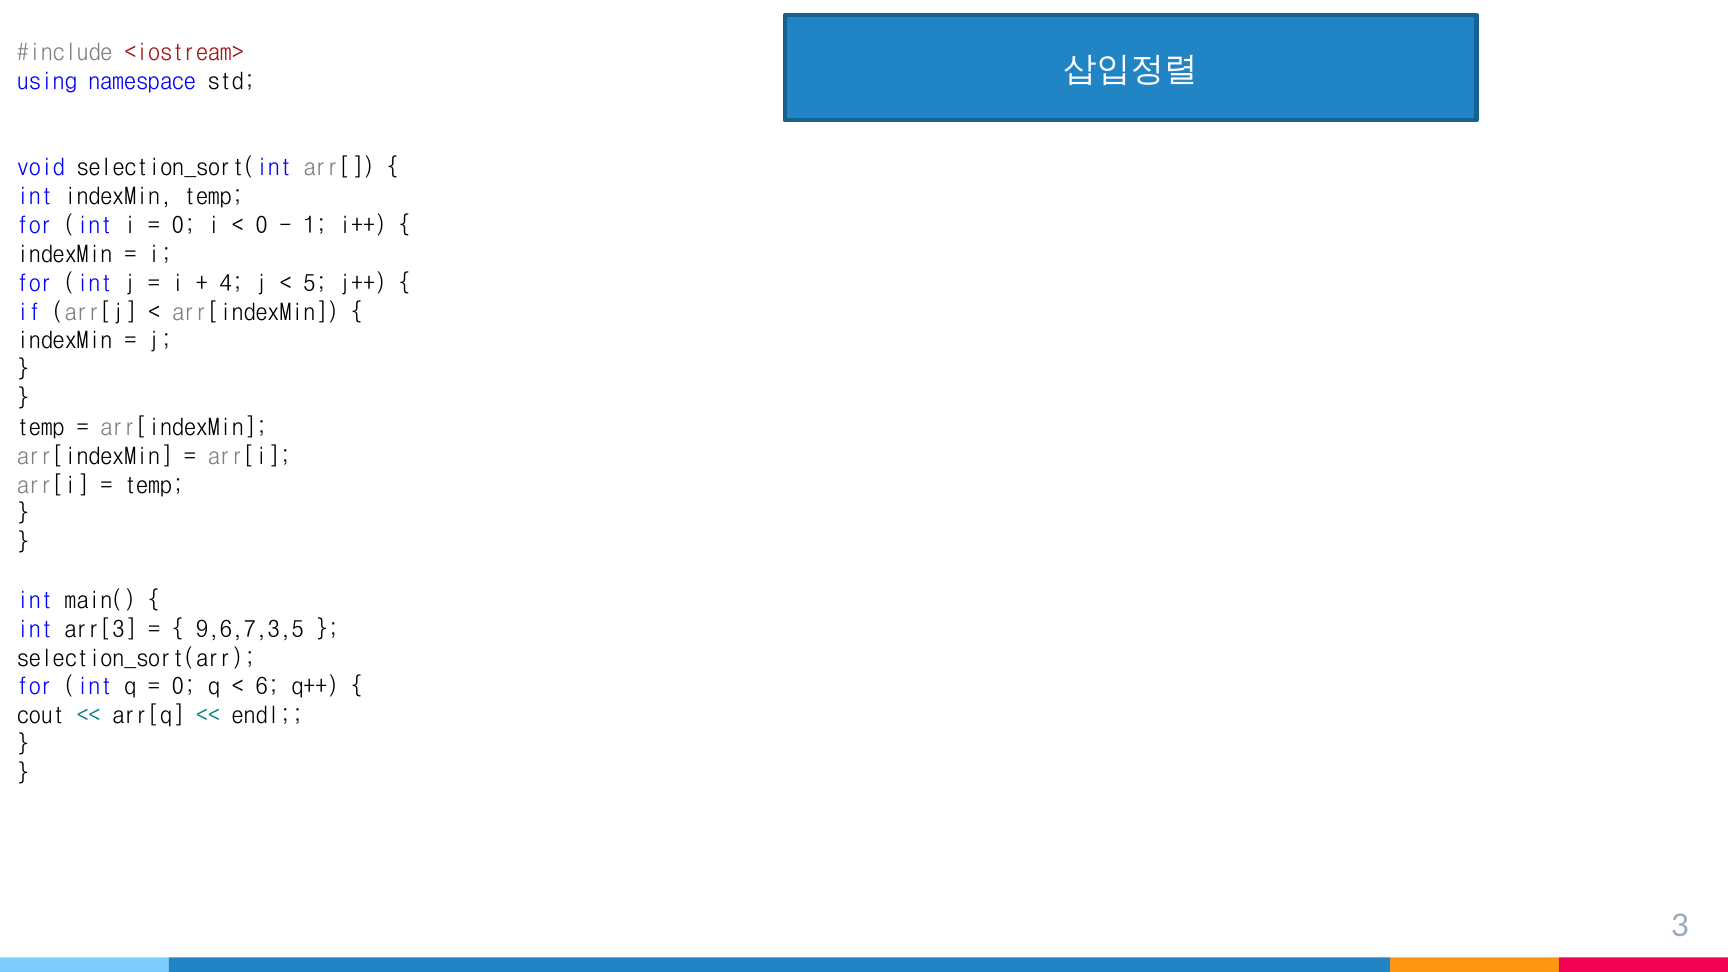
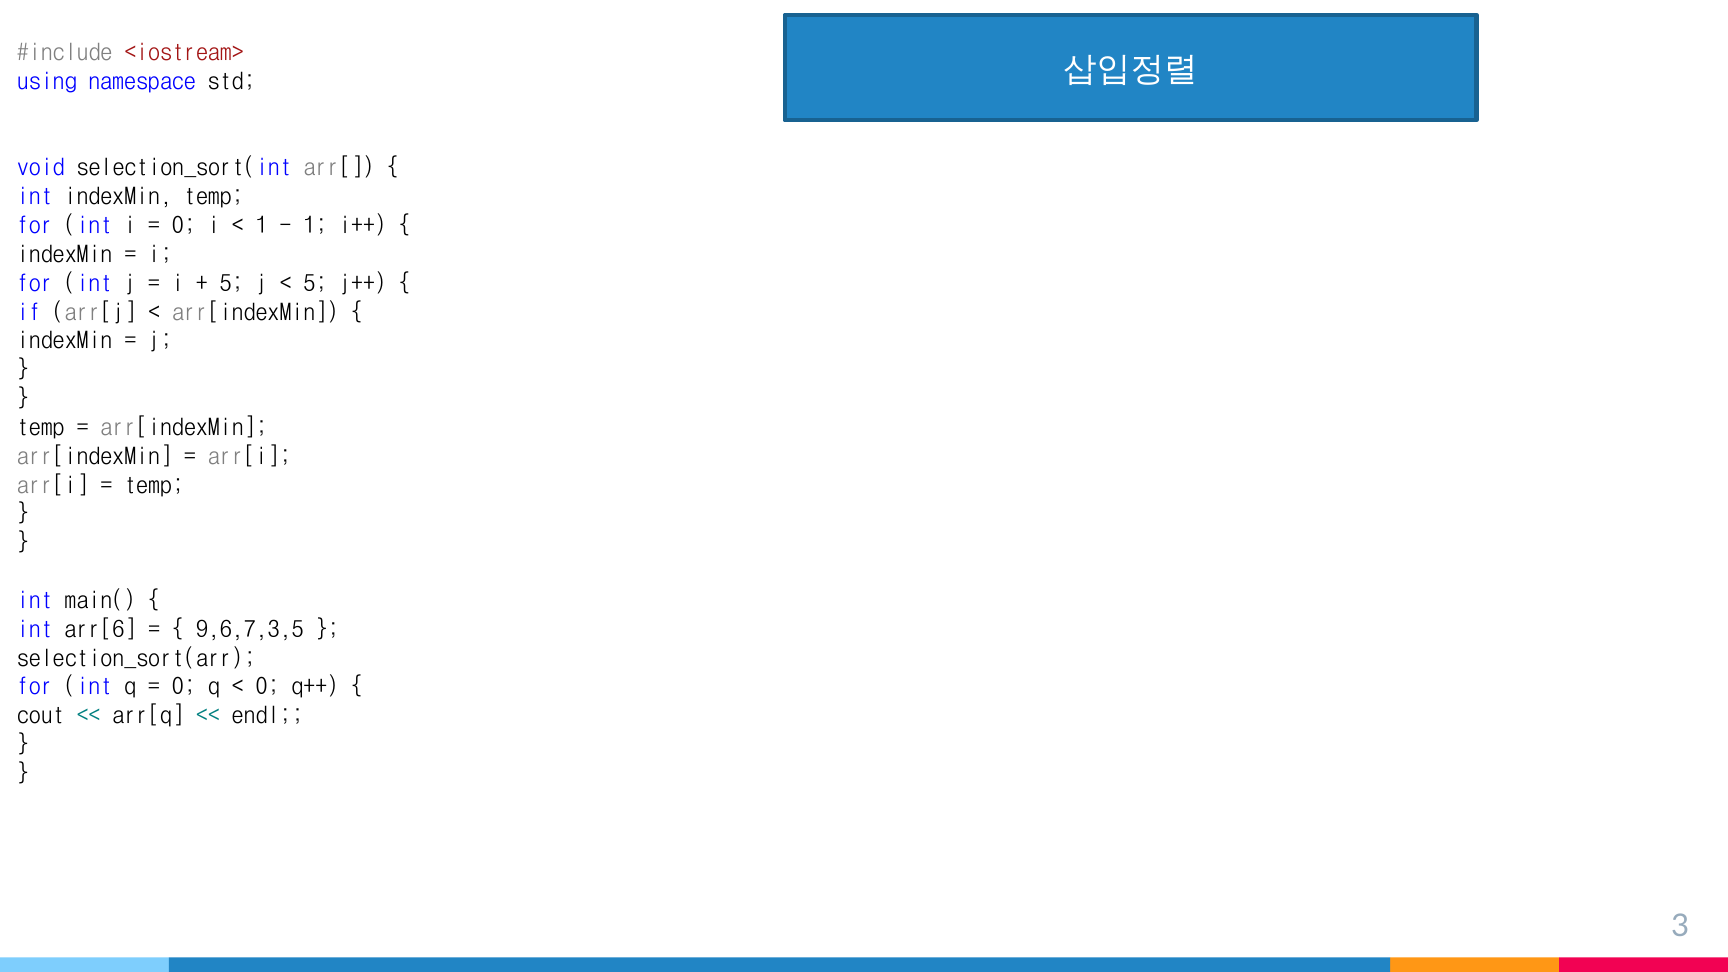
0: 0 -> 1 (262, 226)
4: 4 -> 5 (232, 283)
arr[3: arr[3 -> arr[6 (100, 629)
6: 6 -> 0 (268, 687)
